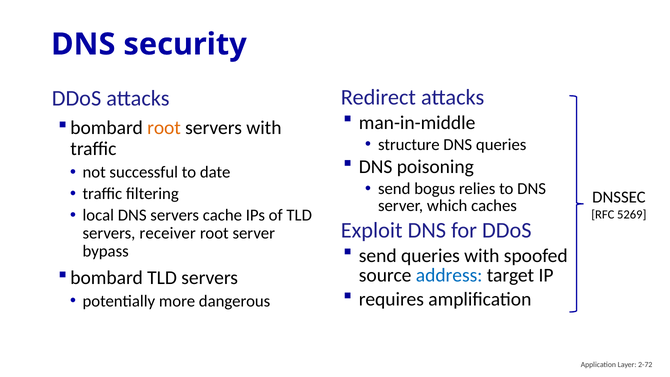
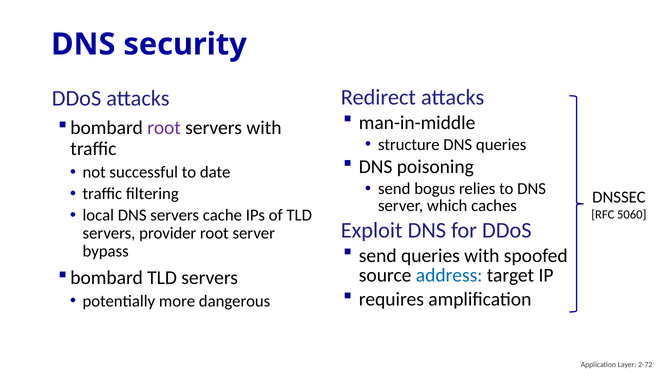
root colour: orange -> purple (164, 128)
5269: 5269 -> 5060 (632, 214)
receiver: receiver -> provider (168, 233)
